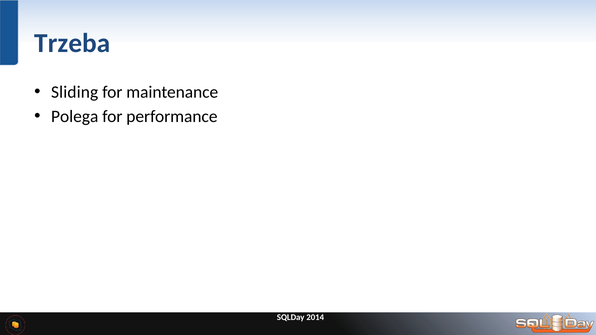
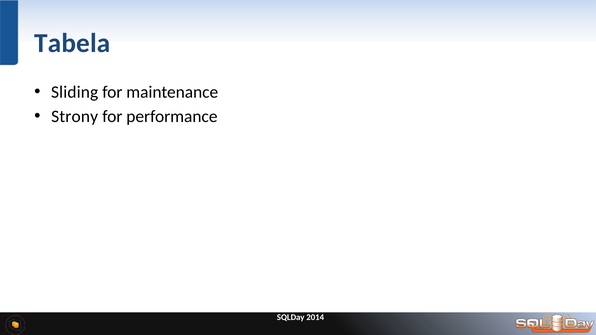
Trzeba: Trzeba -> Tabela (72, 43)
Polega: Polega -> Strony (75, 116)
